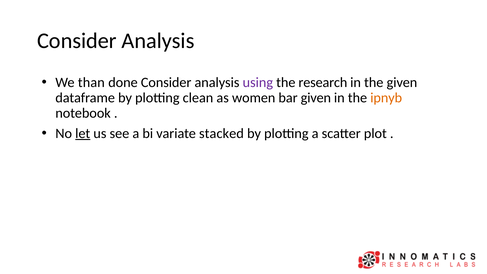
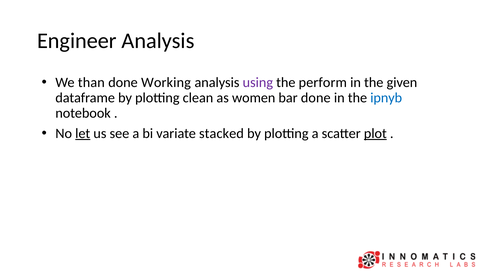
Consider: Consider -> Engineer (77, 41)
done Consider: Consider -> Working (166, 82)
research: research -> perform (323, 82)
bar given: given -> done (316, 98)
ipnyb colour: orange -> blue (386, 98)
plot underline: none -> present (375, 133)
